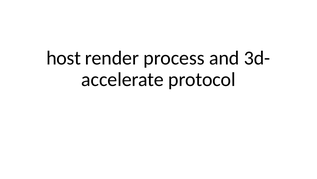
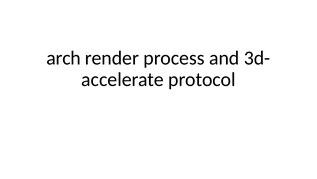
host: host -> arch (64, 58)
